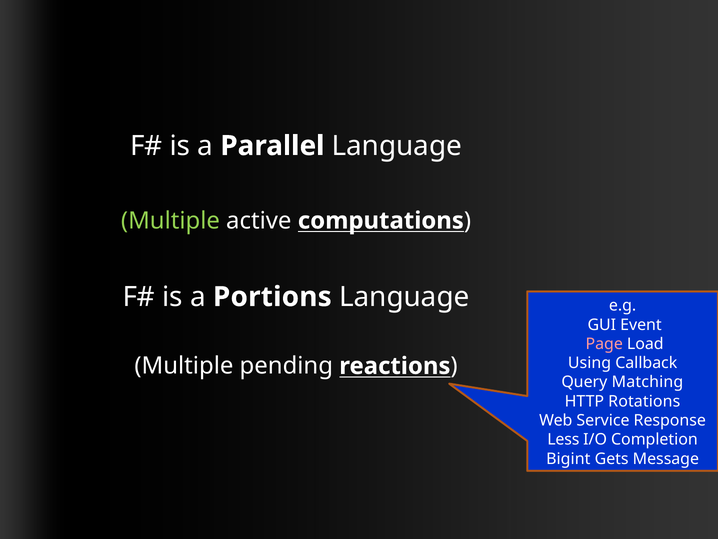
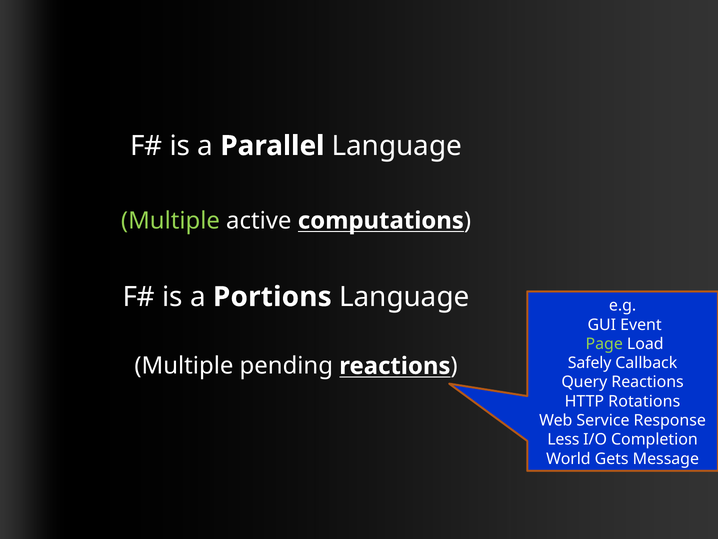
Page colour: pink -> light green (604, 344)
Using: Using -> Safely (590, 363)
Query Matching: Matching -> Reactions (648, 382)
Bigint: Bigint -> World (568, 458)
